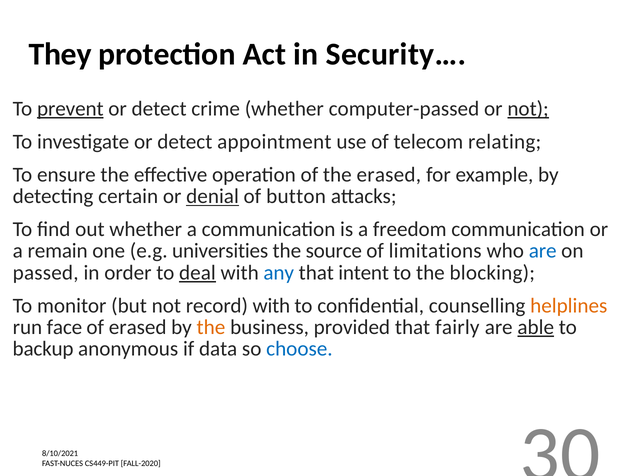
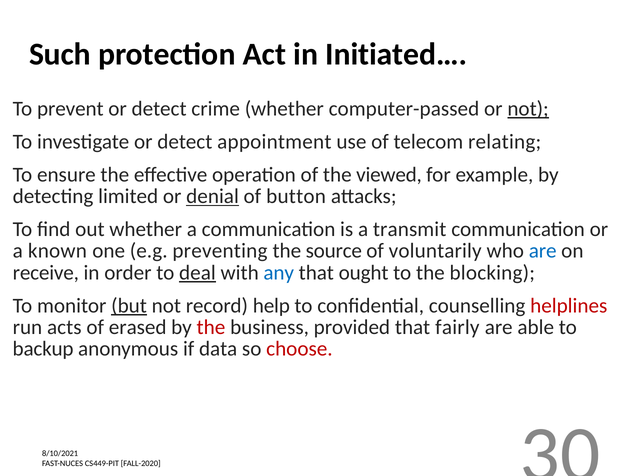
They: They -> Such (60, 54)
Security…: Security… -> Initiated… (396, 54)
prevent underline: present -> none (70, 109)
the erased: erased -> viewed (389, 175)
certain: certain -> limited (128, 196)
freedom: freedom -> transmit (410, 230)
remain: remain -> known (57, 251)
universities: universities -> preventing (220, 251)
limitations: limitations -> voluntarily (435, 251)
passed: passed -> receive (46, 273)
intent: intent -> ought (364, 273)
but underline: none -> present (129, 306)
record with: with -> help (271, 306)
helplines colour: orange -> red (569, 306)
face: face -> acts (64, 327)
the colour: orange -> red (211, 327)
able underline: present -> none (536, 327)
choose colour: blue -> red (299, 349)
